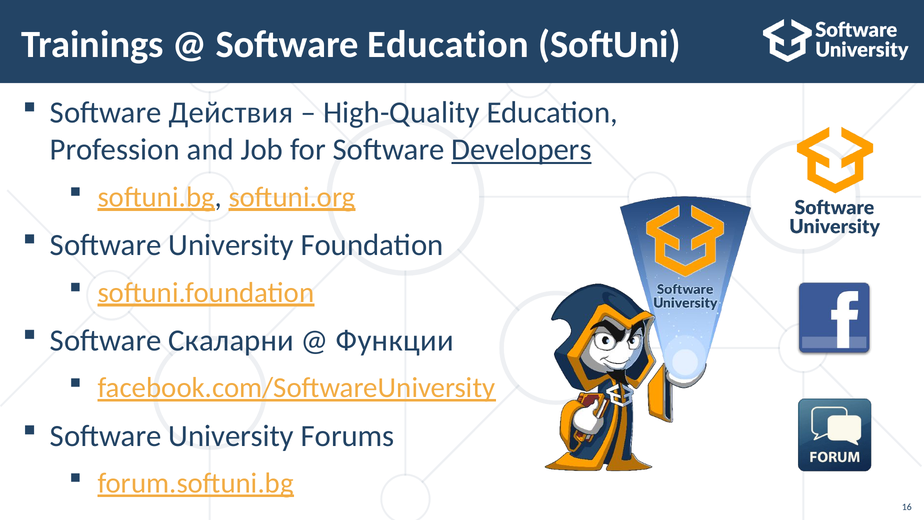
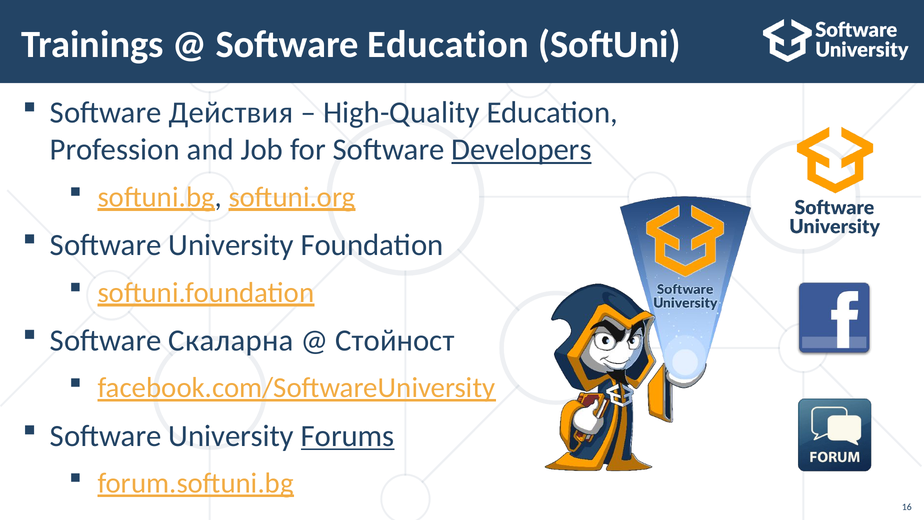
Скаларни: Скаларни -> Скаларна (231, 340)
Функции: Функции -> Стойност (395, 340)
Forums underline: none -> present (348, 436)
